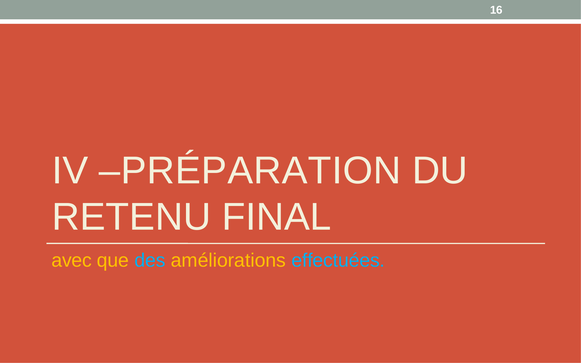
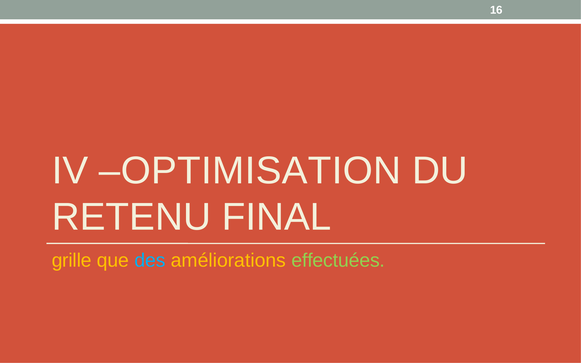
PRÉPARATION: PRÉPARATION -> OPTIMISATION (250, 171)
avec: avec -> grille (72, 260)
effectuées colour: light blue -> light green (338, 260)
